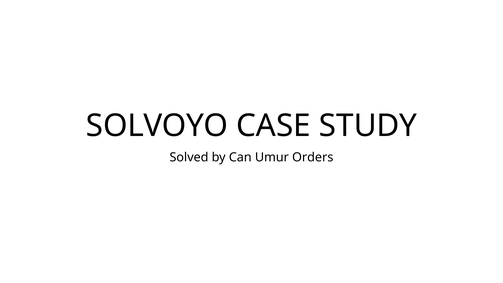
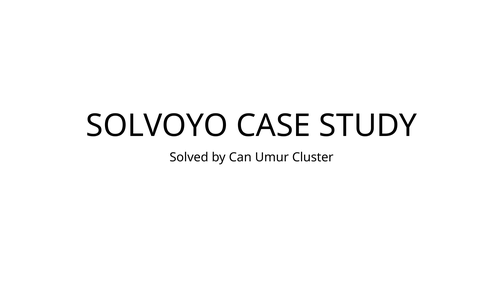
Orders: Orders -> Cluster (313, 157)
